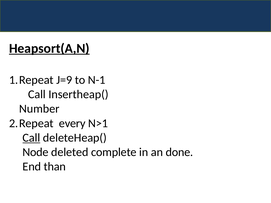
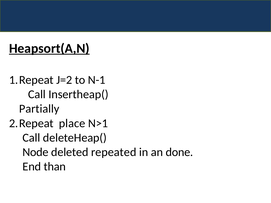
J=9: J=9 -> J=2 (64, 80)
Number: Number -> Partially (39, 109)
every: every -> place (72, 123)
Call underline: present -> none (31, 138)
complete: complete -> repeated (114, 152)
